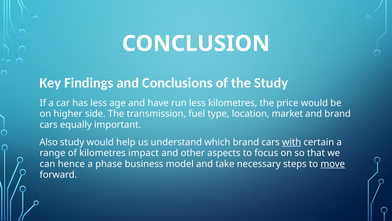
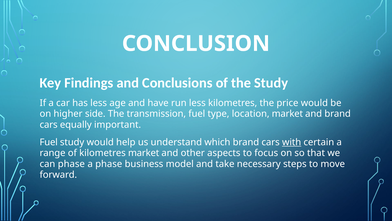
Also: Also -> Fuel (49, 142)
kilometres impact: impact -> market (144, 153)
can hence: hence -> phase (71, 164)
move underline: present -> none (333, 164)
